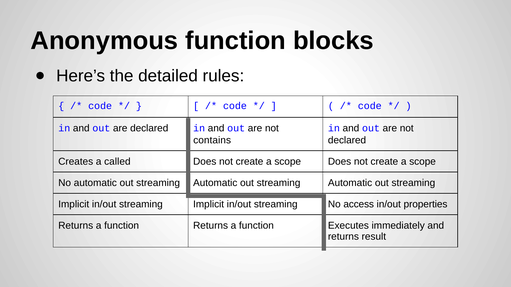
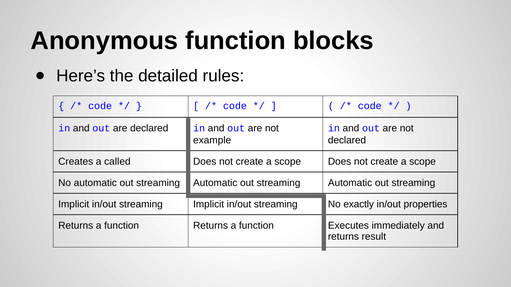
contains: contains -> example (212, 140)
access: access -> exactly (359, 204)
